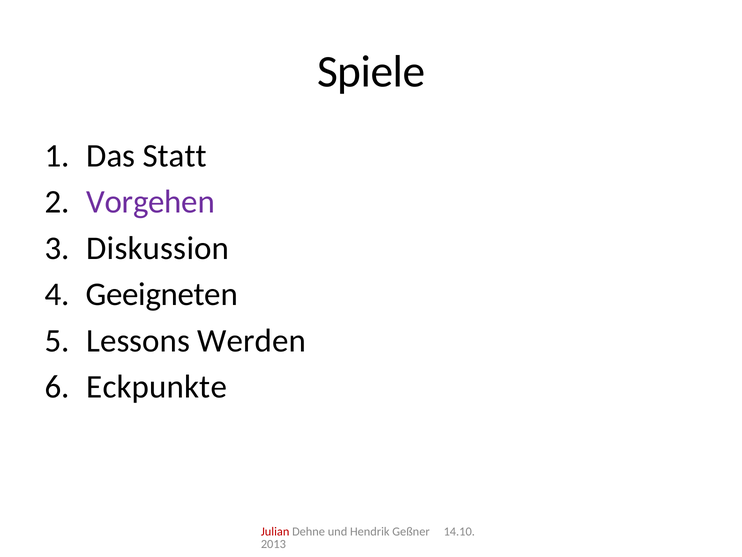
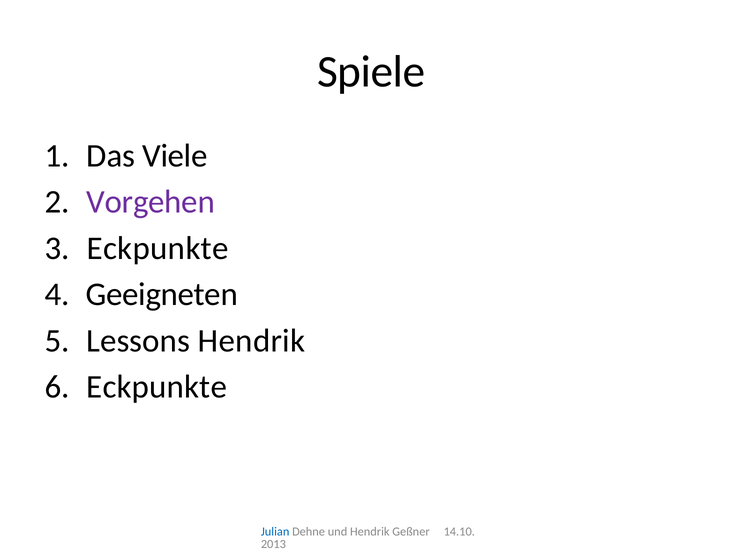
Statt: Statt -> Viele (175, 156)
Diskussion: Diskussion -> Eckpunkte (158, 248)
Lessons Werden: Werden -> Hendrik (252, 341)
Julian colour: red -> blue (275, 531)
